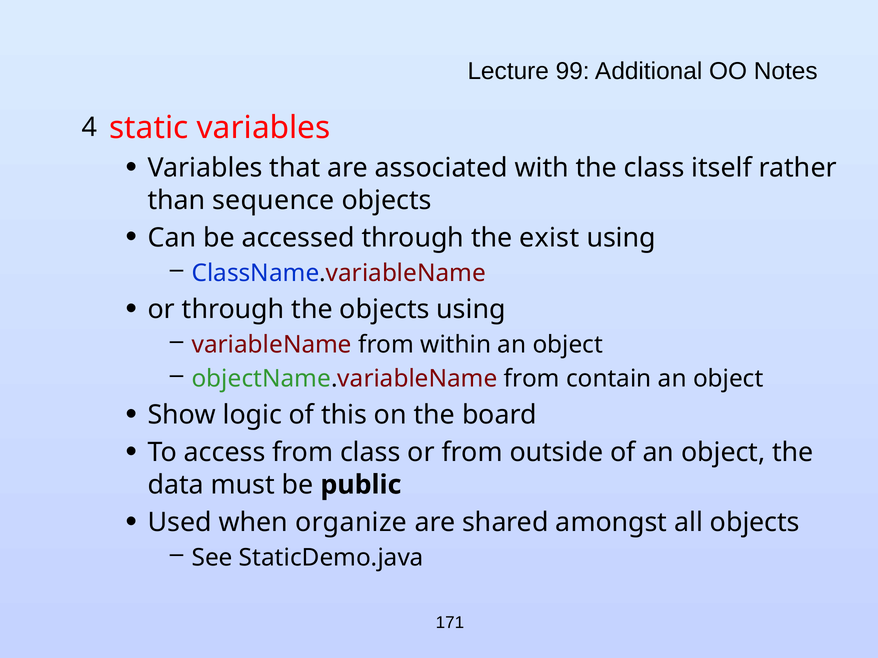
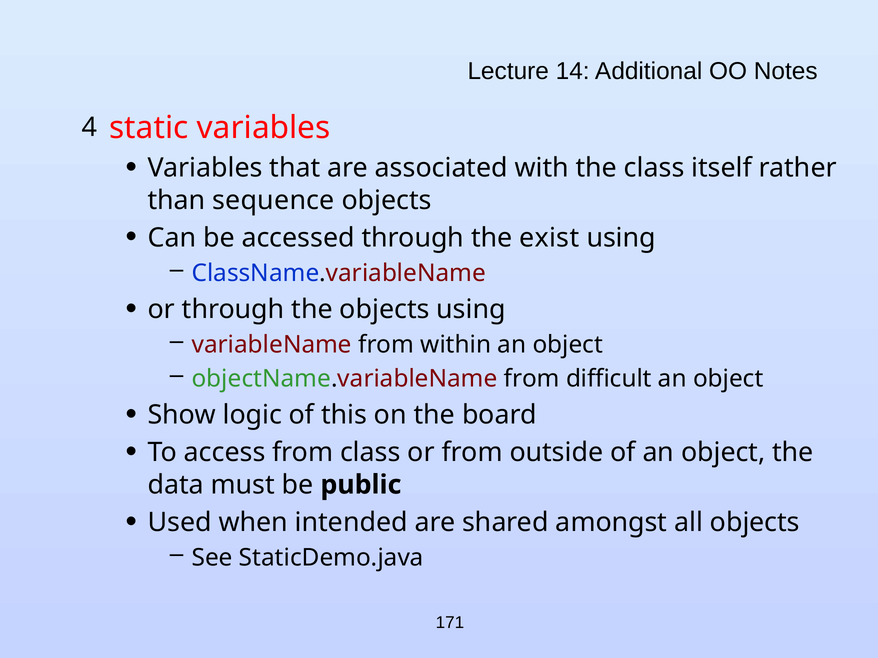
99: 99 -> 14 (573, 71)
contain: contain -> difficult (609, 379)
organize: organize -> intended (351, 523)
